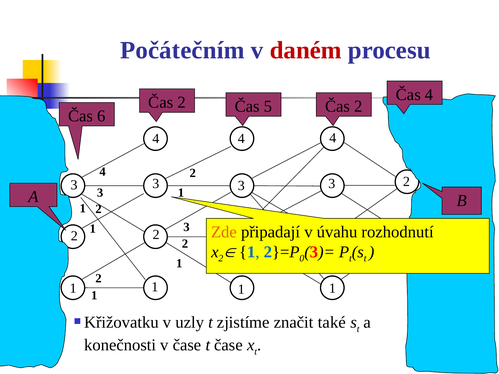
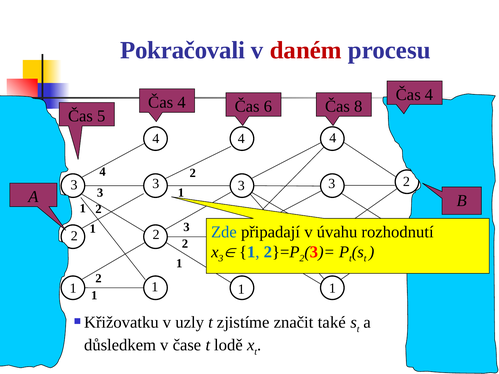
Počátečním: Počátečním -> Pokračovali (183, 50)
2: 2 -> 4 (182, 102)
5: 5 -> 6 (268, 106)
2: 2 -> 8 (358, 106)
6: 6 -> 5 (101, 116)
Zde colour: orange -> blue (224, 232)
2: 2 -> 3 (221, 259)
0: 0 -> 2 (302, 259)
konečnosti: konečnosti -> důsledkem (120, 345)
t čase: čase -> lodě (229, 345)
